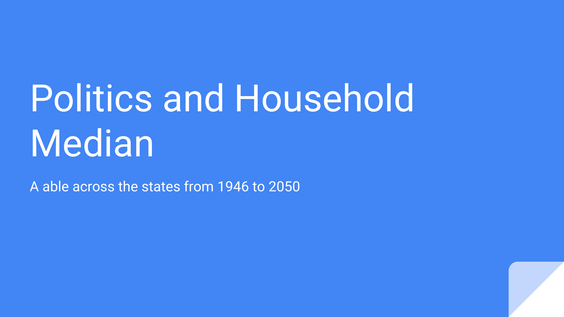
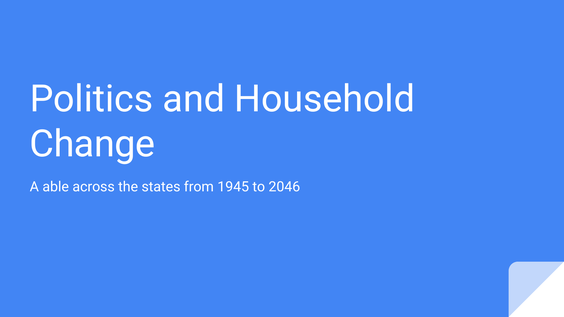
Median: Median -> Change (92, 144)
1946: 1946 -> 1945 (233, 187)
2050: 2050 -> 2046 (284, 187)
